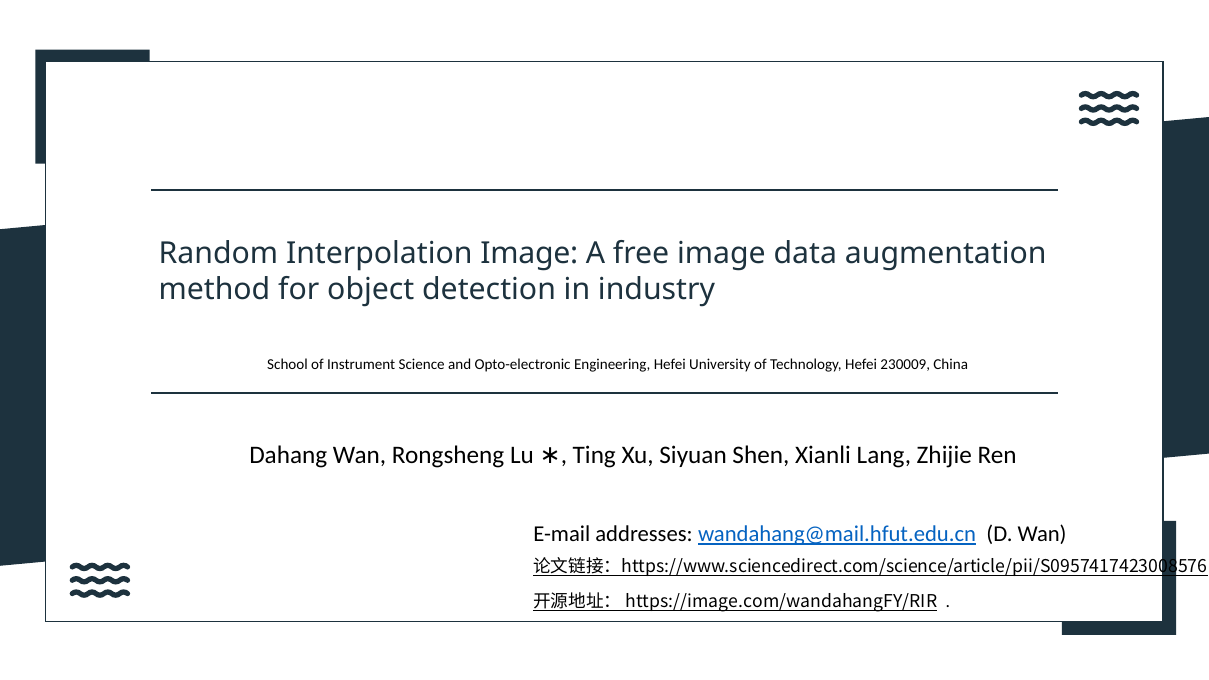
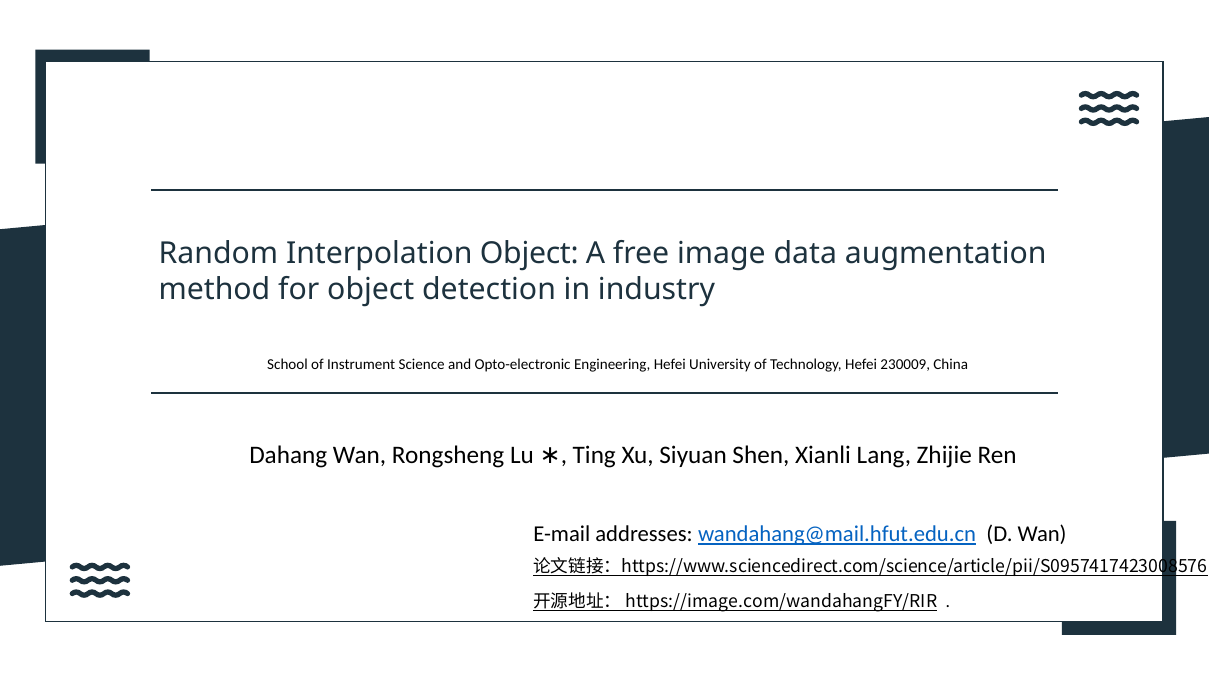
Interpolation Image: Image -> Object (529, 253)
